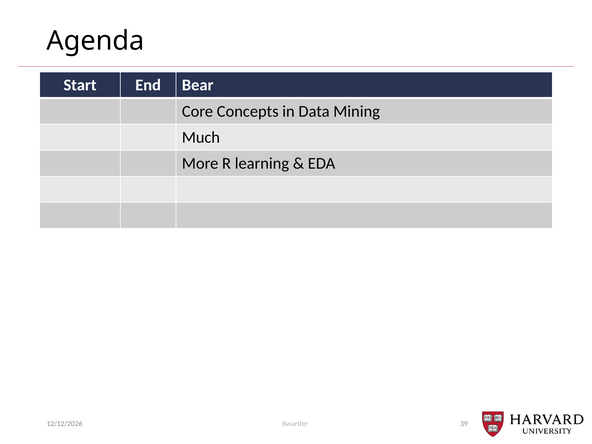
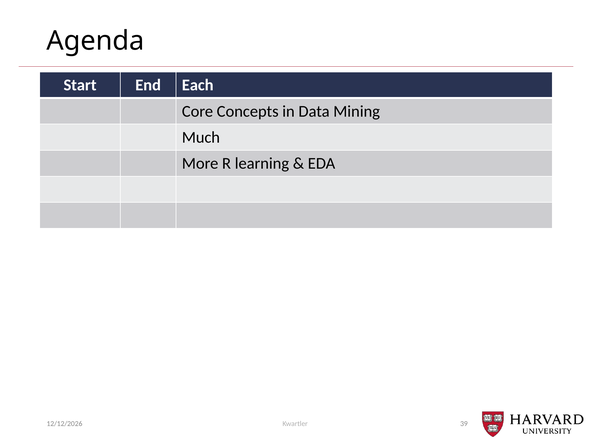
Bear: Bear -> Each (198, 85)
